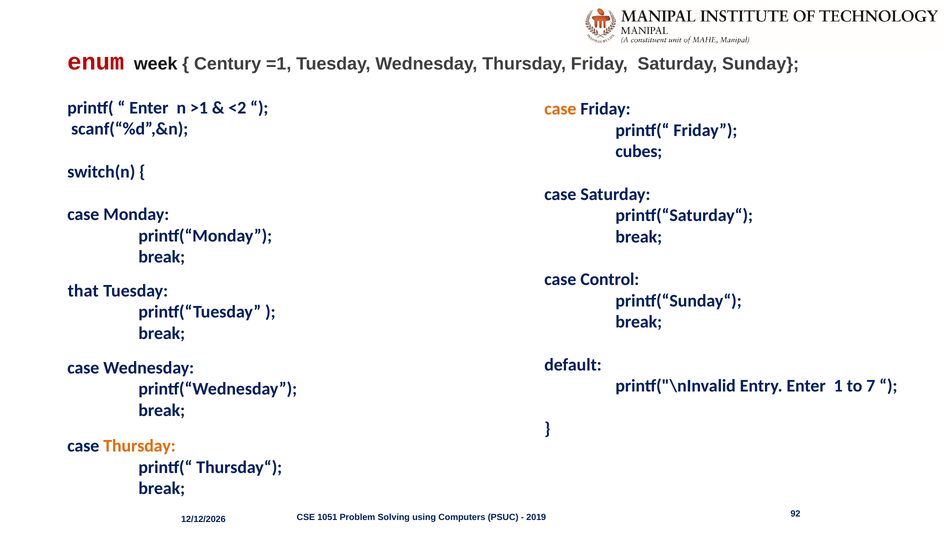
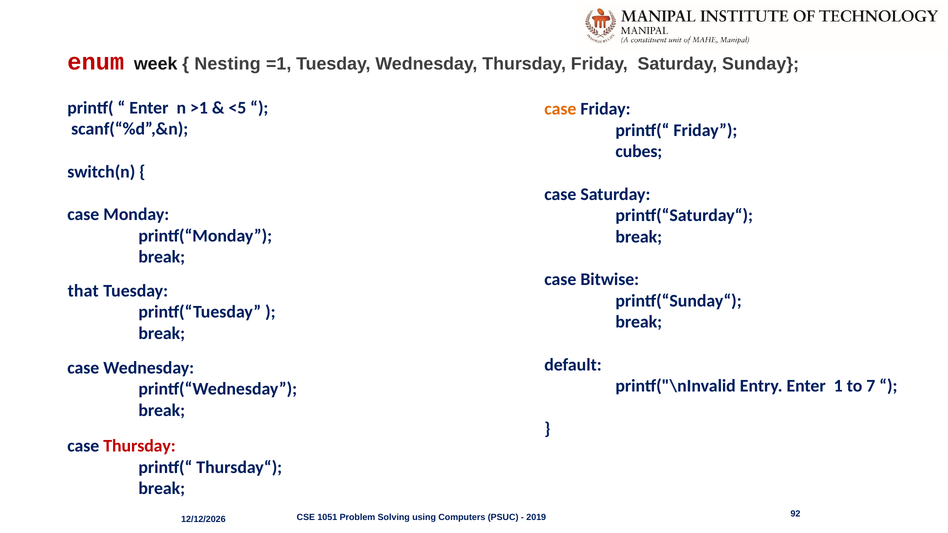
Century: Century -> Nesting (227, 64)
<2: <2 -> <5 (237, 108)
Control: Control -> Bitwise (610, 280)
Thursday colour: orange -> red (140, 446)
